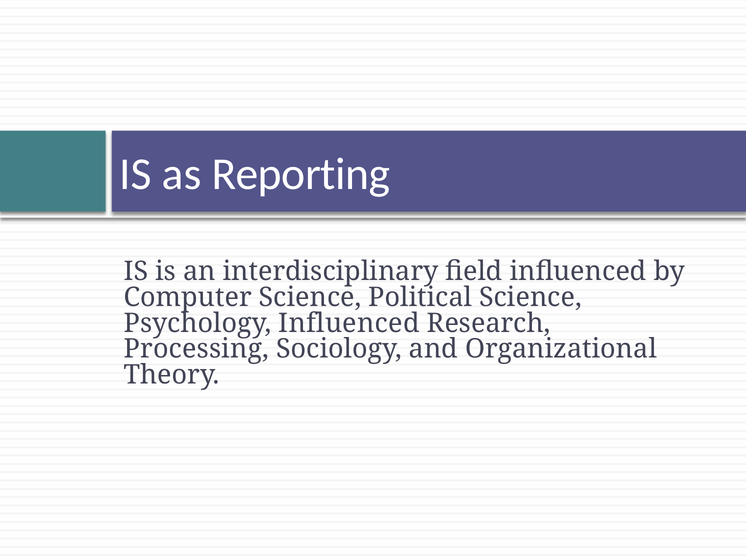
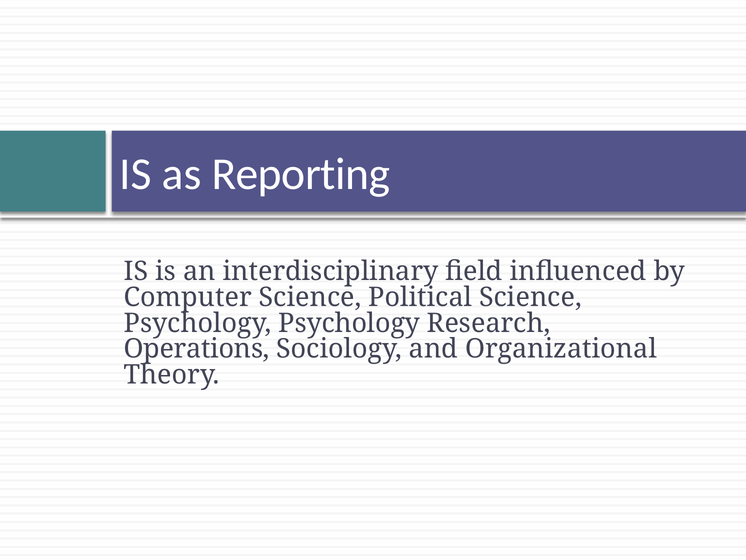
Psychology Influenced: Influenced -> Psychology (349, 323)
Processing: Processing -> Operations (197, 349)
